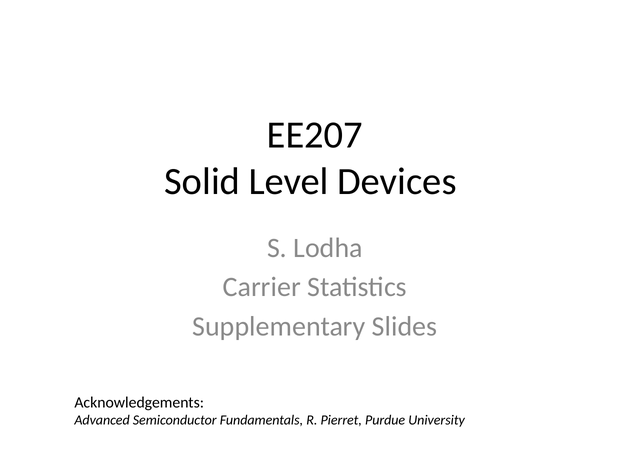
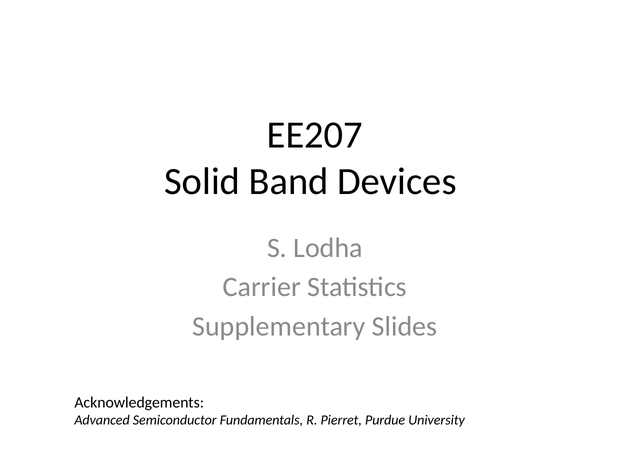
Level: Level -> Band (289, 181)
